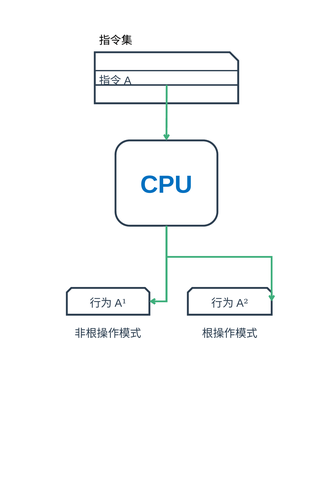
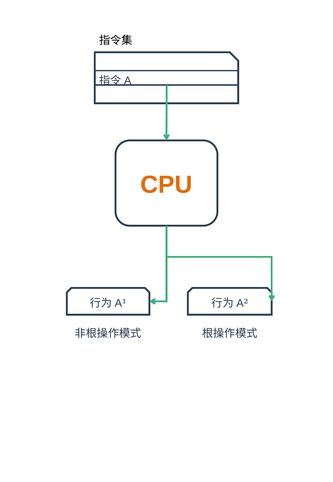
CPU colour: blue -> orange (166, 184)
